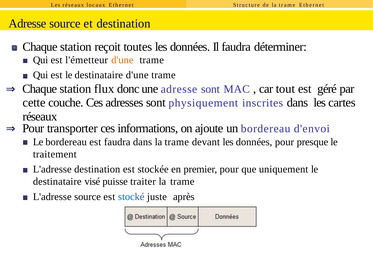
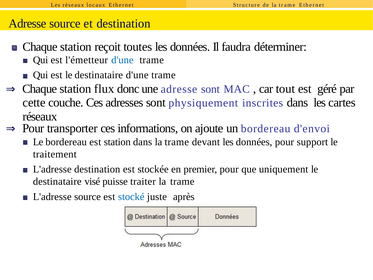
d'une colour: orange -> blue (122, 60)
est faudra: faudra -> station (117, 142)
presque: presque -> support (312, 142)
